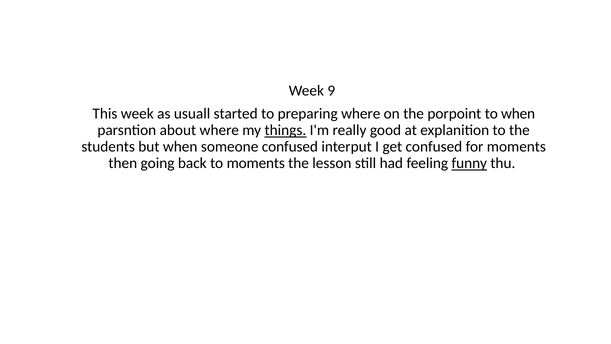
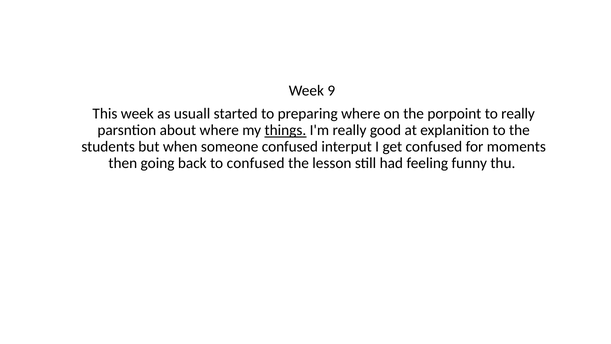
to when: when -> really (518, 114)
to moments: moments -> confused (256, 163)
funny underline: present -> none (469, 163)
